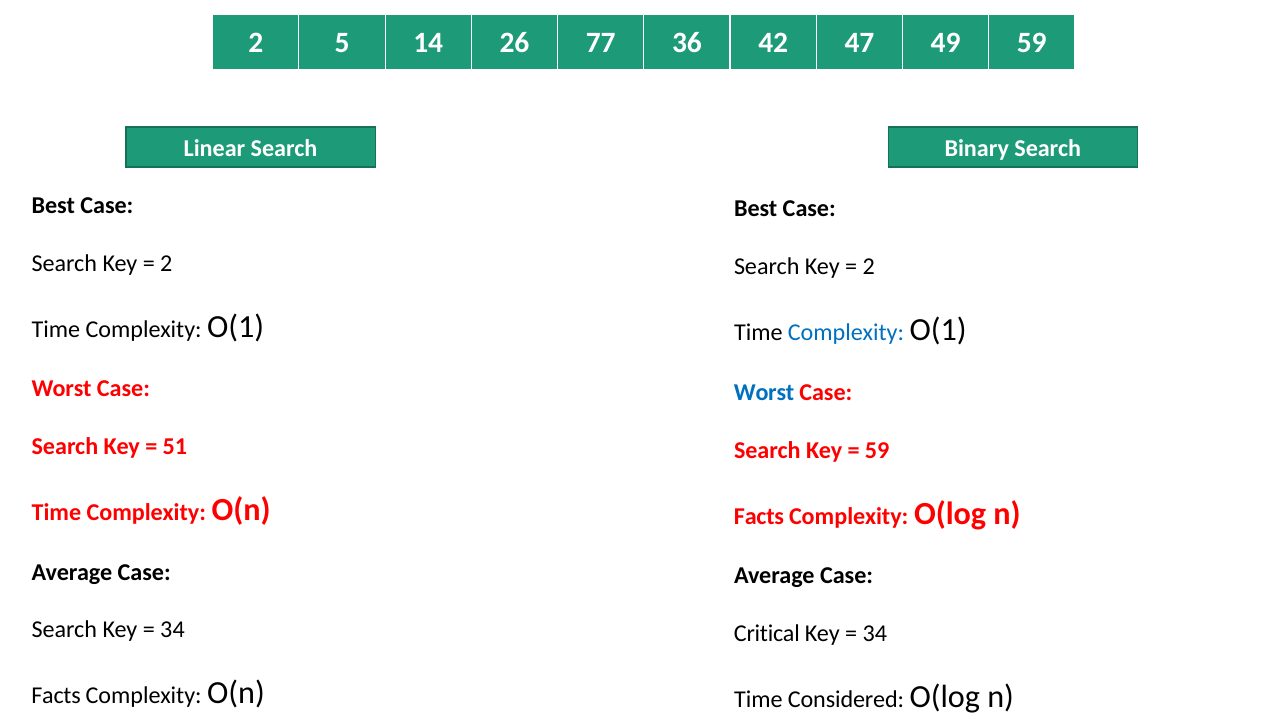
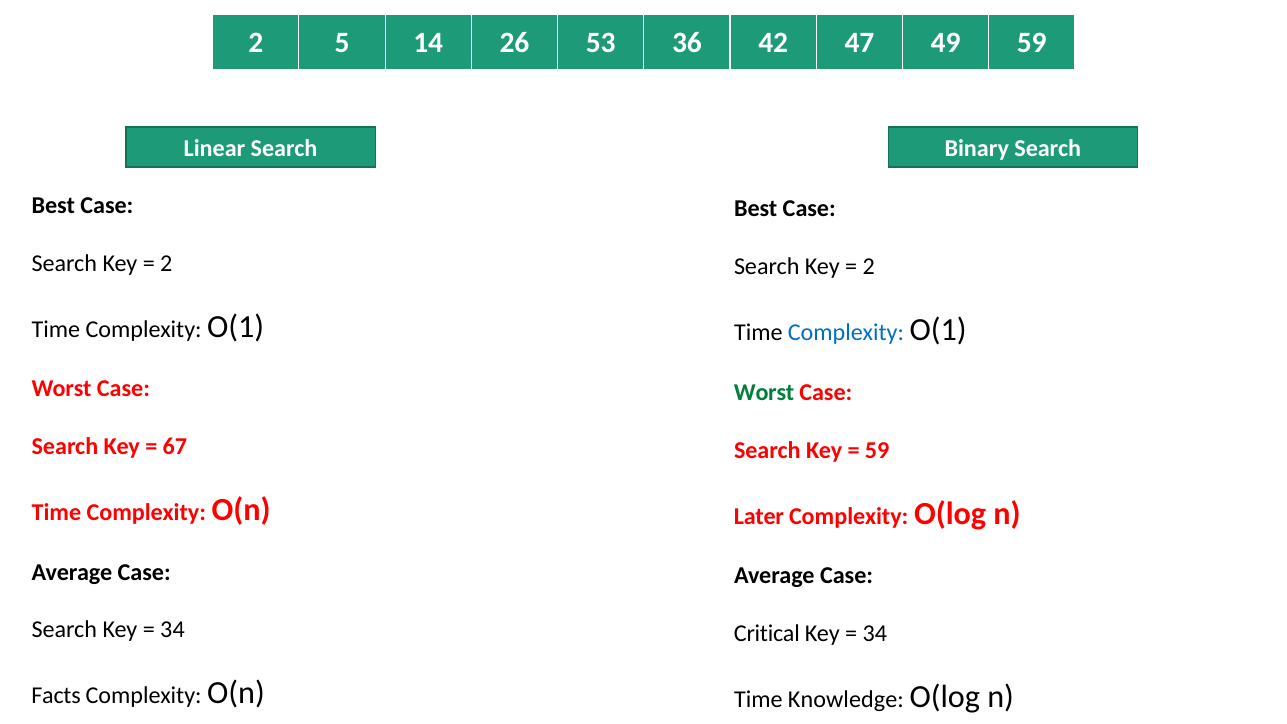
77: 77 -> 53 (601, 43)
Worst colour: blue -> green (764, 392)
51: 51 -> 67 (175, 447)
Facts: Facts -> Later (759, 516)
Considered: Considered -> Knowledge (846, 699)
